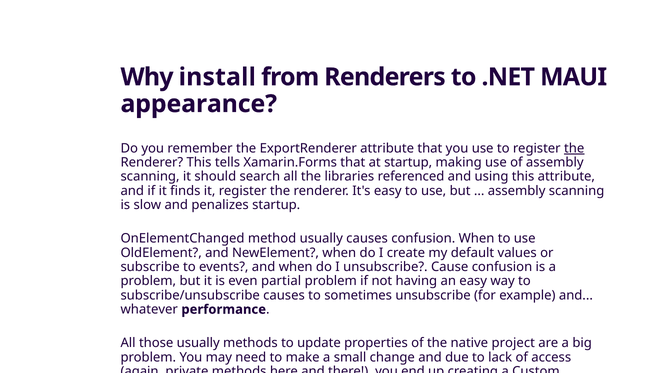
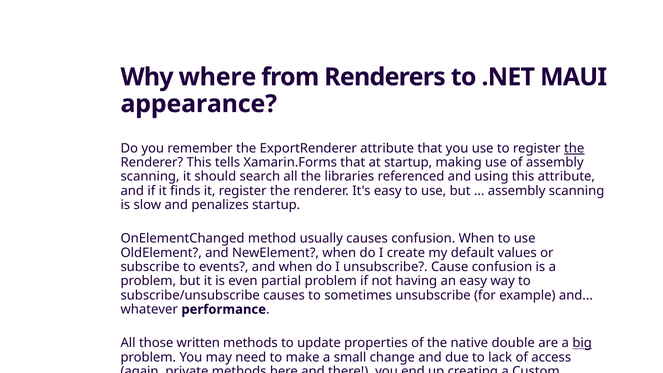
install: install -> where (217, 77)
those usually: usually -> written (198, 343)
project: project -> double (513, 343)
big underline: none -> present (582, 343)
